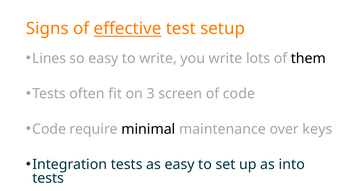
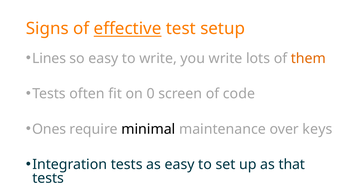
them colour: black -> orange (308, 59)
3: 3 -> 0 (151, 94)
Code: Code -> Ones (49, 129)
into: into -> that (292, 165)
